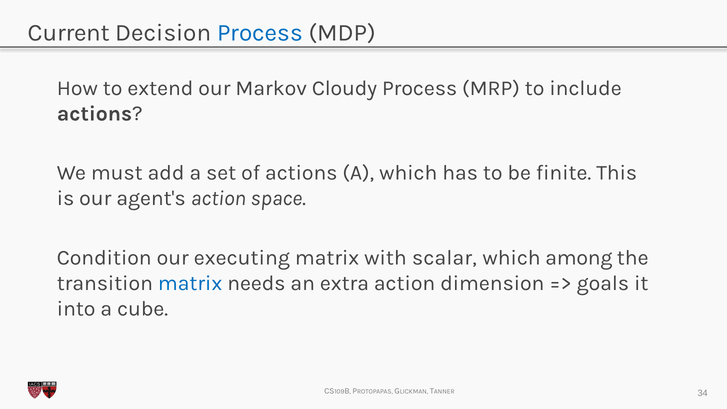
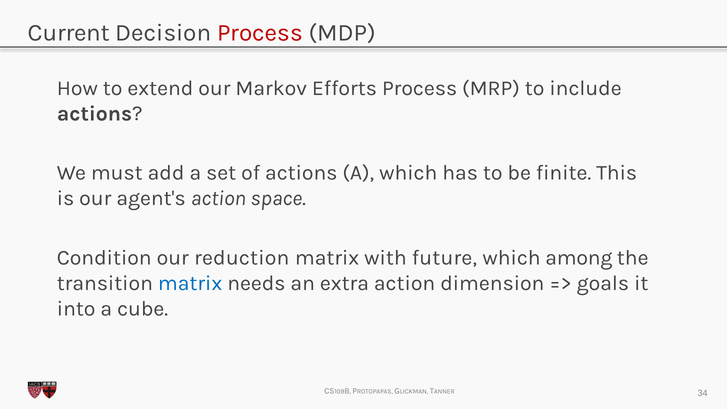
Process colour: blue -> red (260, 33)
Cloudy: Cloudy -> Efforts (344, 88)
executing: executing -> reduction (242, 258)
scalar: scalar -> future (444, 258)
